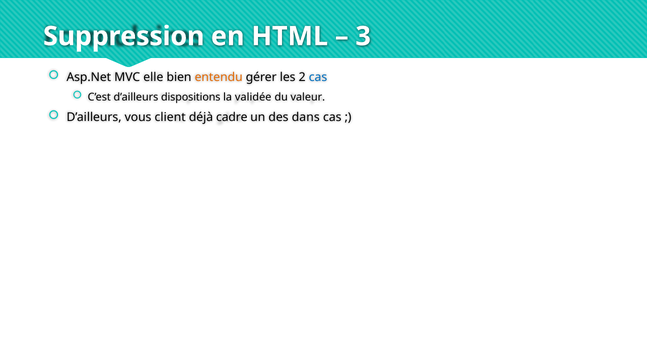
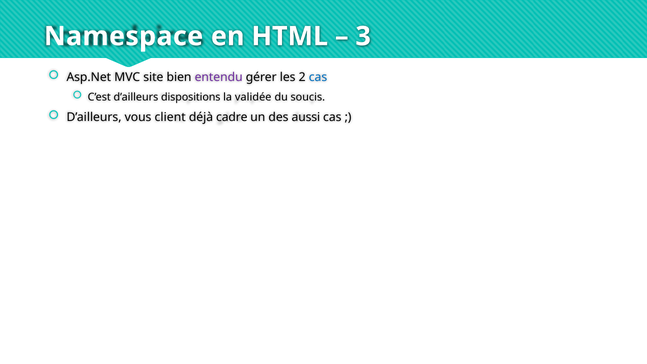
Suppression: Suppression -> Namespace (123, 36)
elle: elle -> site (153, 77)
entendu colour: orange -> purple (219, 77)
valeur: valeur -> soucis (308, 97)
dans: dans -> aussi (306, 117)
